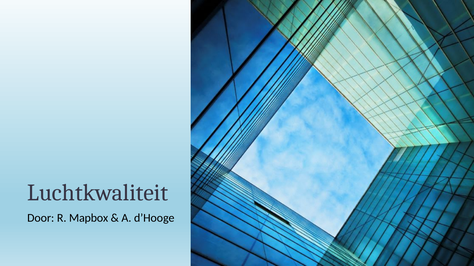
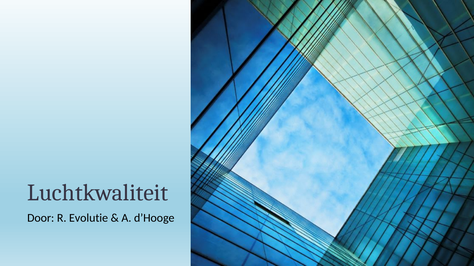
Mapbox: Mapbox -> Evolutie (89, 218)
